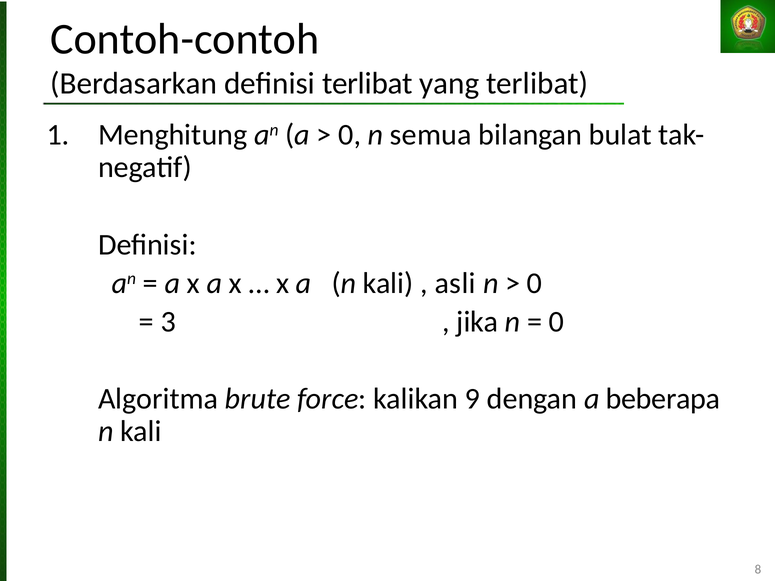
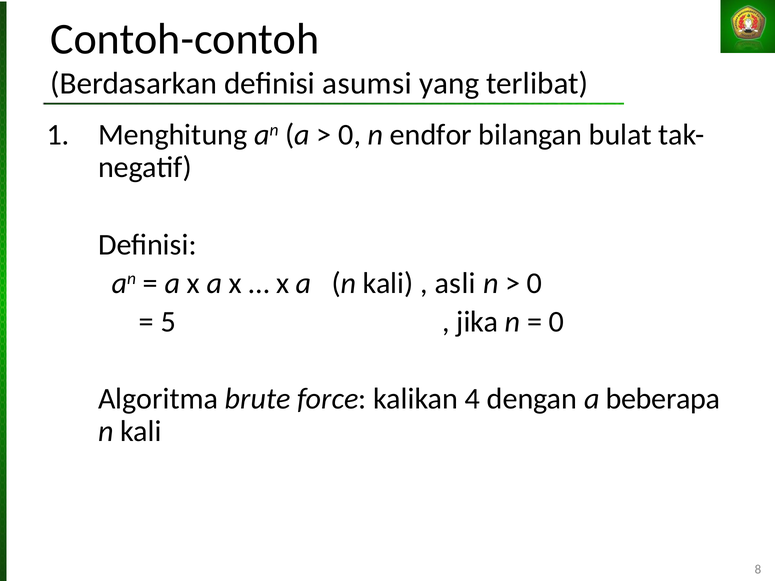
definisi terlibat: terlibat -> asumsi (367, 84)
semua: semua -> endfor (431, 135)
3: 3 -> 5 (168, 322)
9: 9 -> 4 (472, 399)
